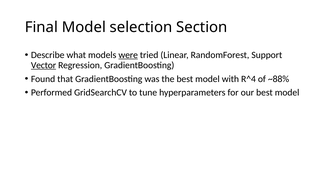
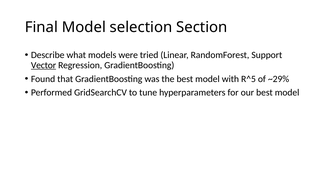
were underline: present -> none (128, 55)
R^4: R^4 -> R^5 (248, 79)
~88%: ~88% -> ~29% (279, 79)
